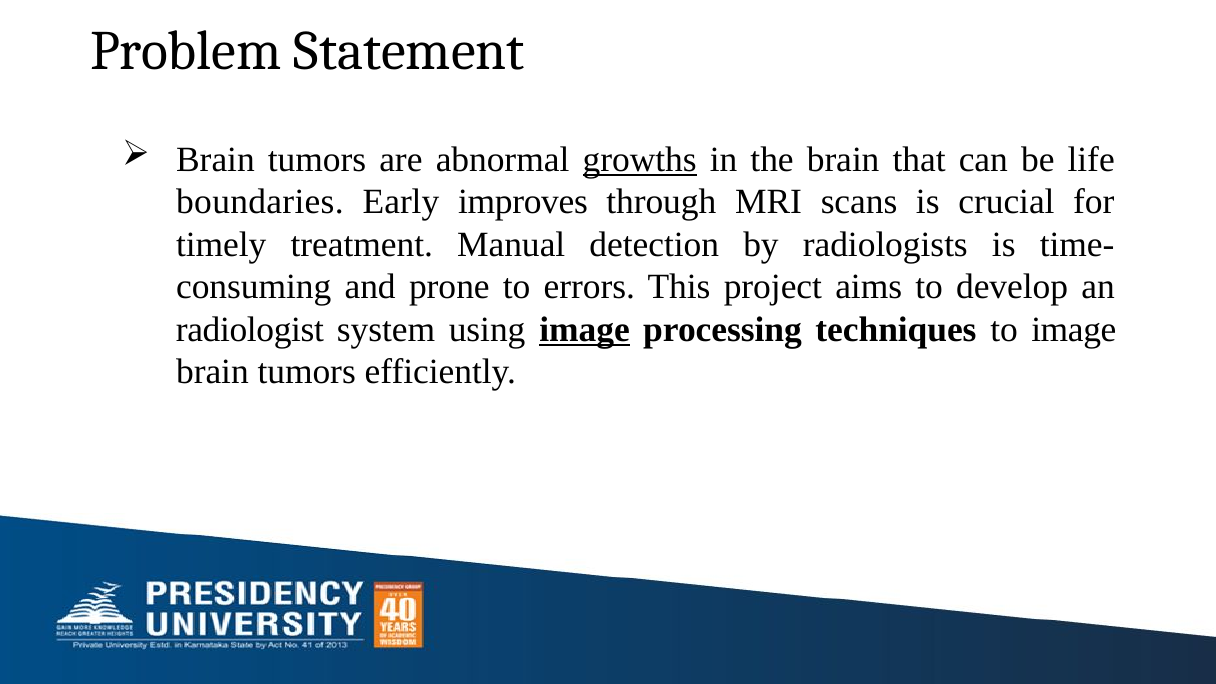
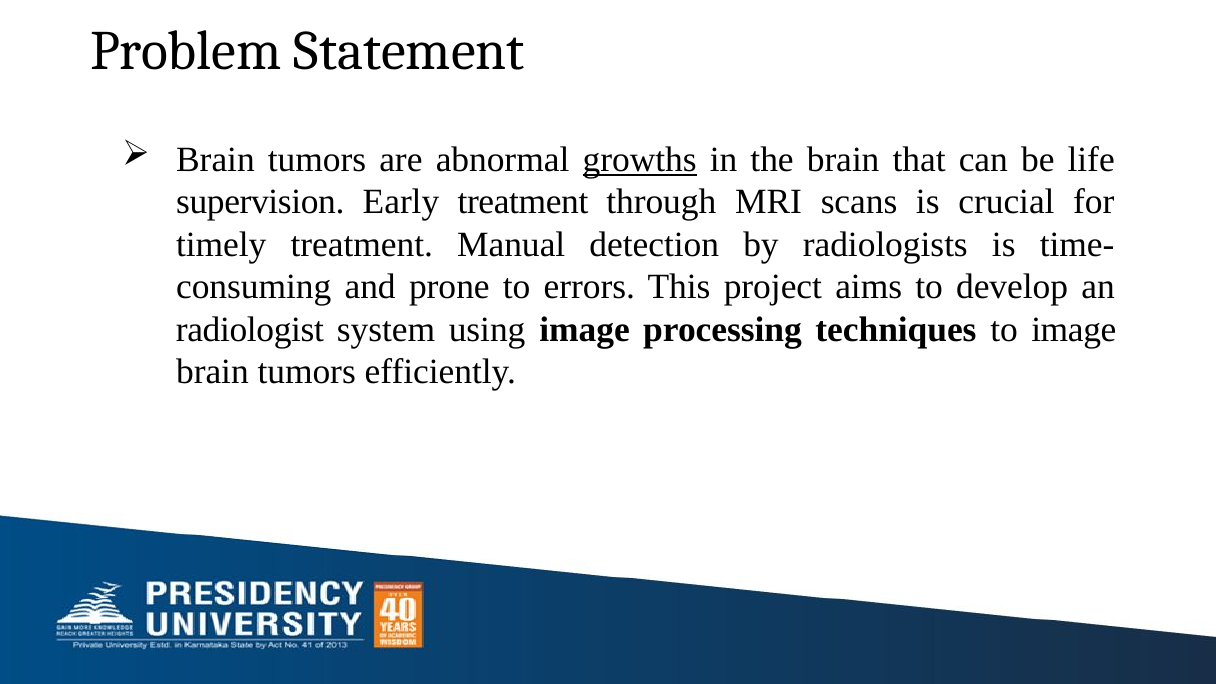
boundaries: boundaries -> supervision (260, 202)
Early improves: improves -> treatment (523, 202)
image underline: present -> none (585, 330)
